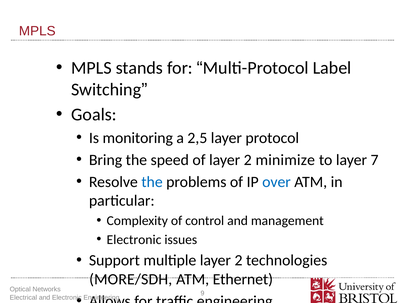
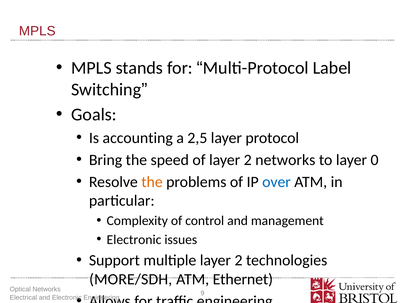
monitoring: monitoring -> accounting (138, 138)
2 minimize: minimize -> networks (285, 160)
7: 7 -> 0 (375, 160)
the colour: blue -> orange (152, 182)
